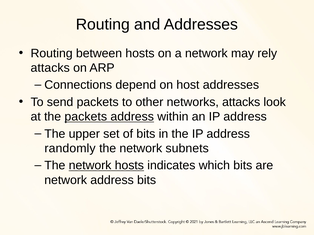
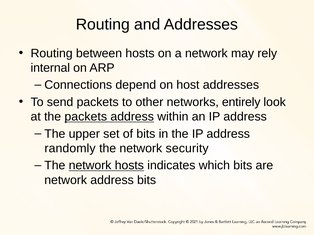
attacks: attacks -> internal (50, 68)
networks attacks: attacks -> entirely (241, 102)
subnets: subnets -> security (187, 149)
